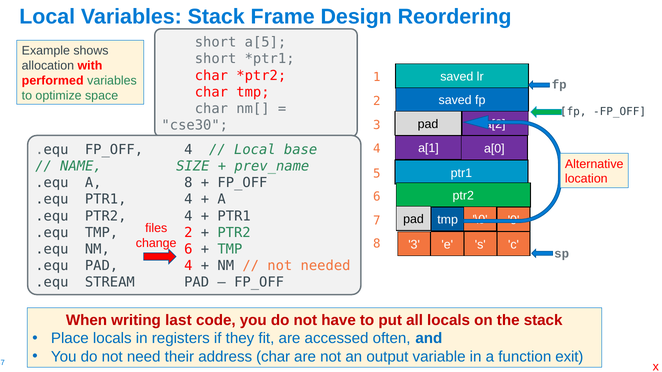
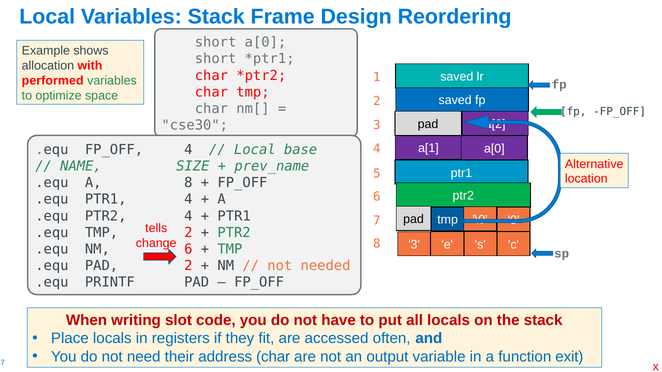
short a[5: a[5 -> a[0 (265, 42)
files: files -> tells (156, 228)
PAD 4: 4 -> 2 (188, 266)
STREAM: STREAM -> PRINTF (110, 282)
last: last -> slot (178, 321)
